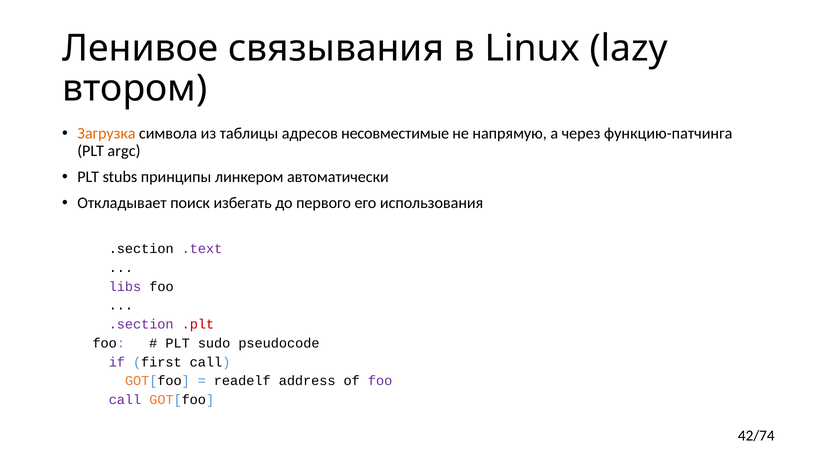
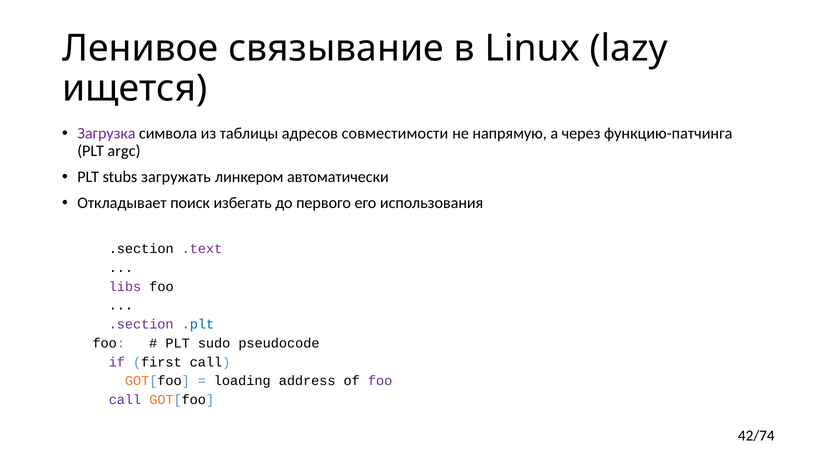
связывания: связывания -> cвязывание (336, 48)
втором: втором -> ищется (135, 89)
Загрузка colour: orange -> purple (106, 134)
несовместимые: несовместимые -> совместимости (395, 134)
принципы: принципы -> загружать (176, 177)
.plt colour: red -> blue (198, 324)
readelf: readelf -> loading (242, 381)
